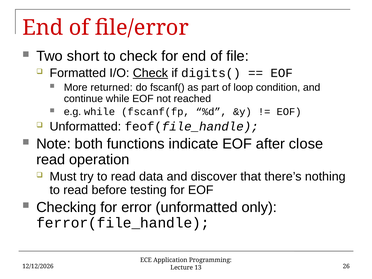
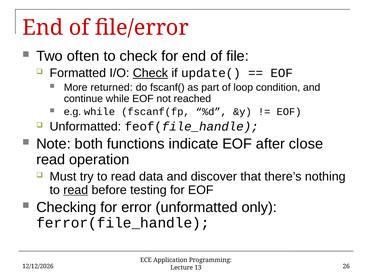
short: short -> often (83, 56)
digits(: digits( -> update( (211, 73)
read underline: none -> present (76, 190)
